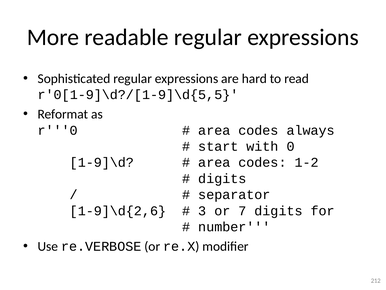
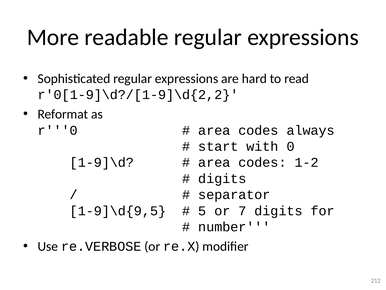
r'0[1-9]\d?/[1-9]\d{5,5: r'0[1-9]\d?/[1-9]\d{5,5 -> r'0[1-9]\d?/[1-9]\d{2,2 (138, 95)
1-9]\d{2,6: 1-9]\d{2,6 -> 1-9]\d{9,5 (118, 211)
3: 3 -> 5 (202, 211)
